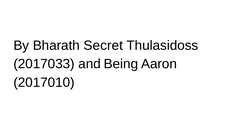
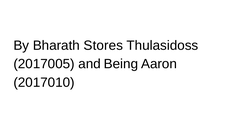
Secret: Secret -> Stores (103, 45)
2017033: 2017033 -> 2017005 (44, 64)
